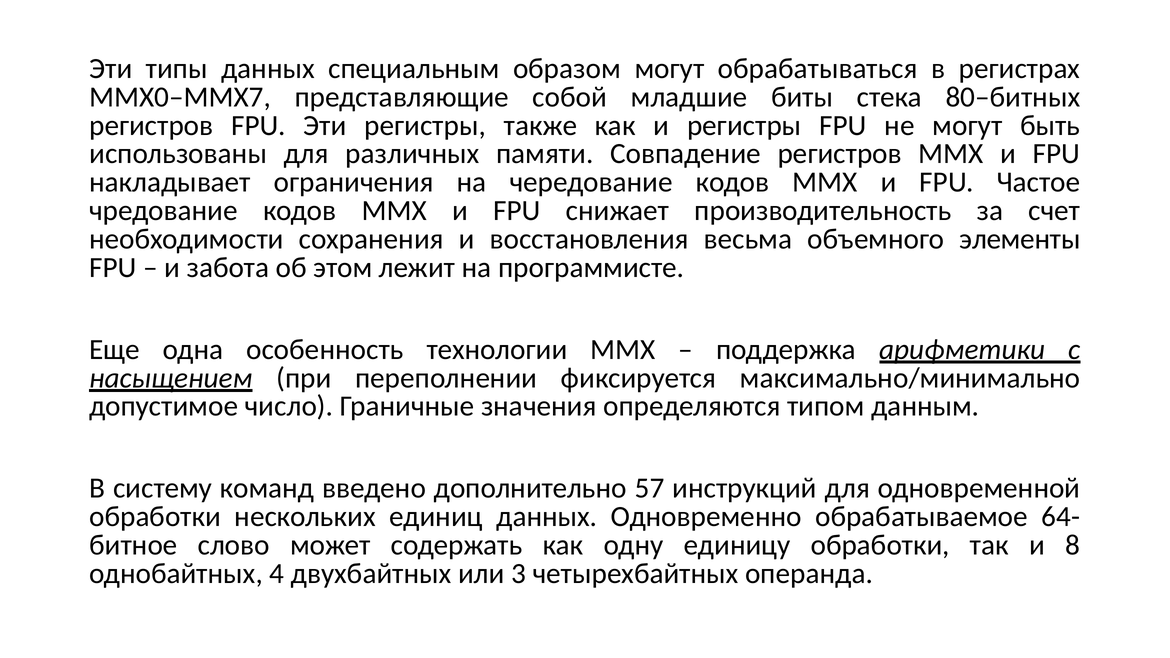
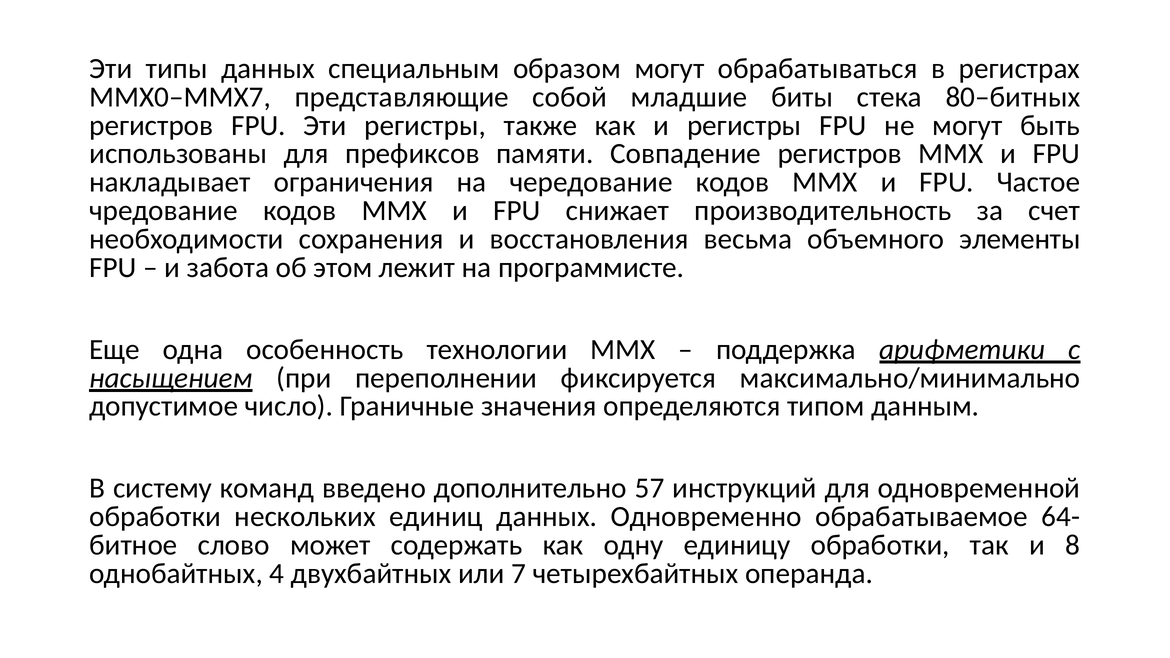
различных: различных -> префиксов (412, 154)
3: 3 -> 7 (519, 574)
